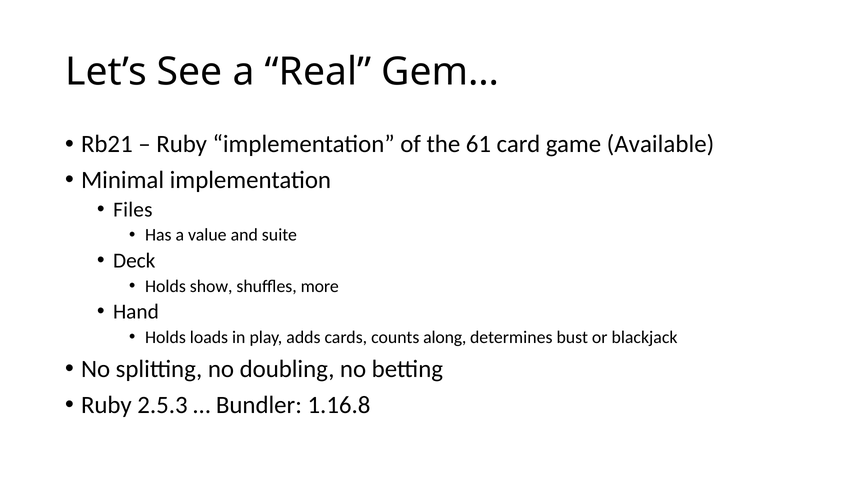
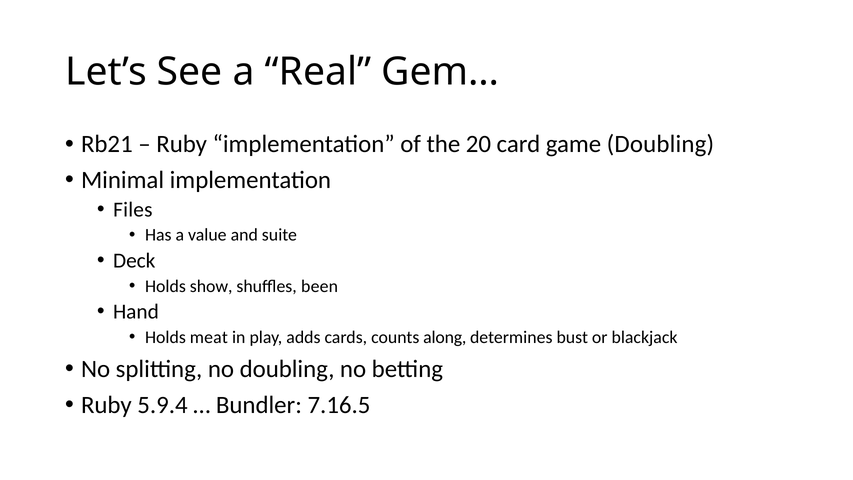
61: 61 -> 20 (478, 144)
game Available: Available -> Doubling (660, 144)
more: more -> been (320, 286)
loads: loads -> meat (209, 337)
2.5.3: 2.5.3 -> 5.9.4 (162, 405)
1.16.8: 1.16.8 -> 7.16.5 (339, 405)
